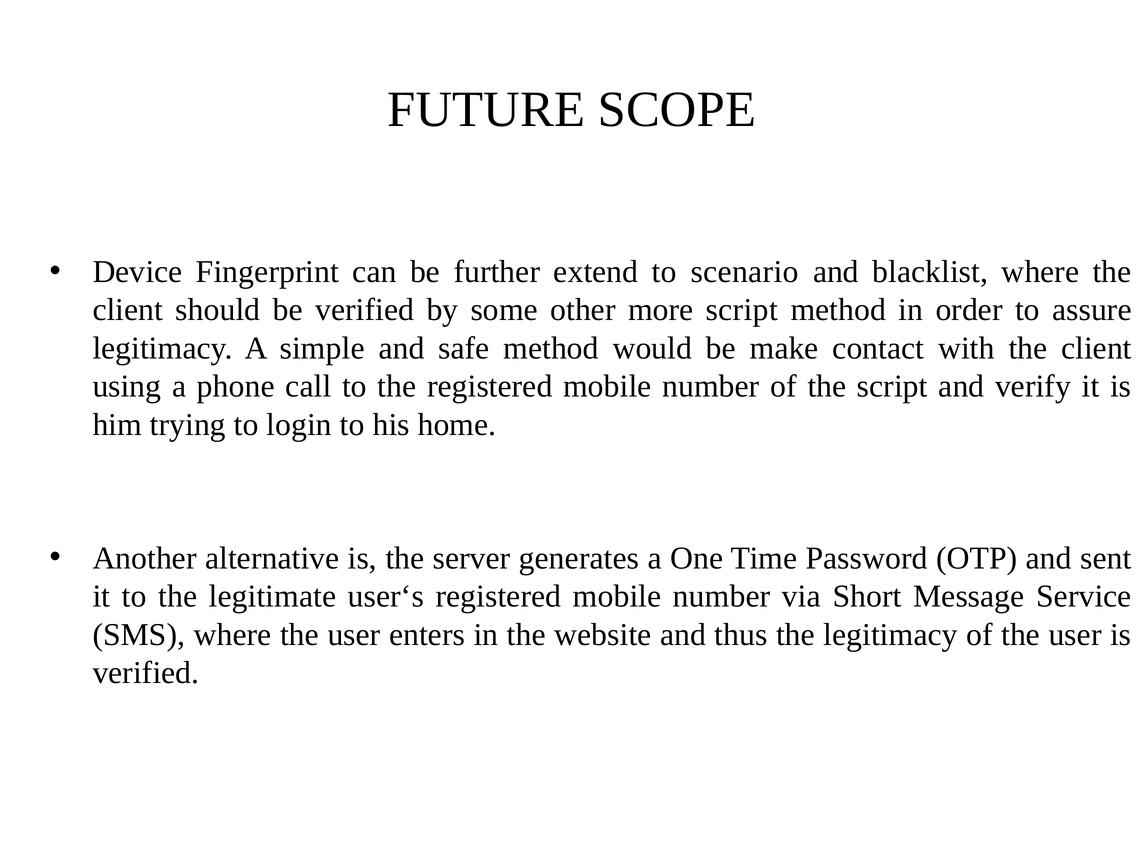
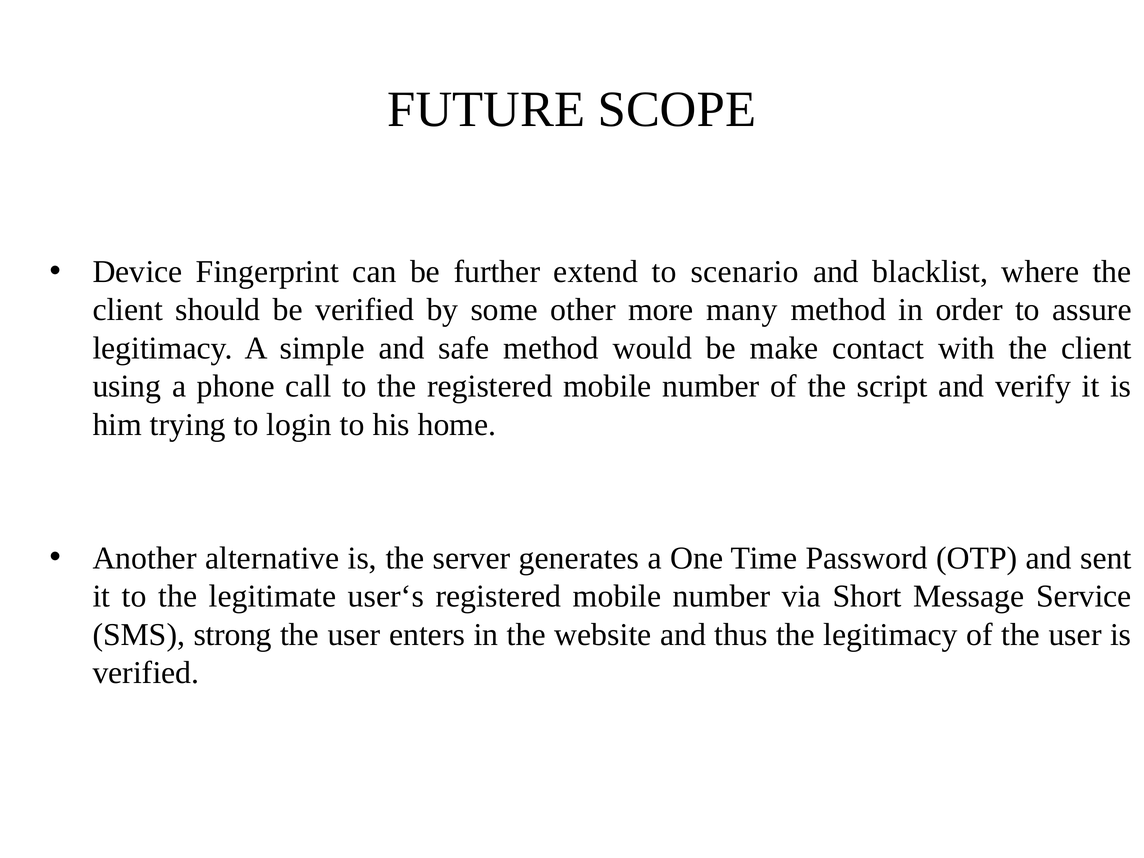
more script: script -> many (742, 310)
SMS where: where -> strong (233, 635)
